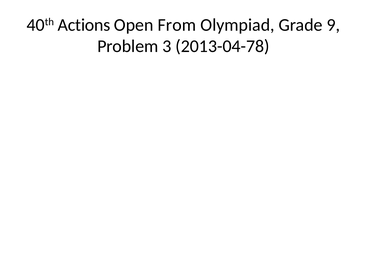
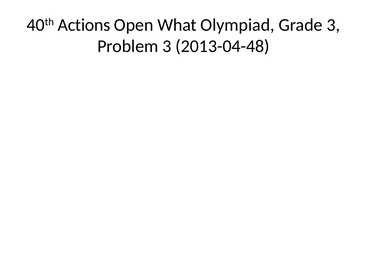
From: From -> What (177, 25)
Grade 9: 9 -> 3 (333, 25)
2013-04-78: 2013-04-78 -> 2013-04-48 (223, 46)
